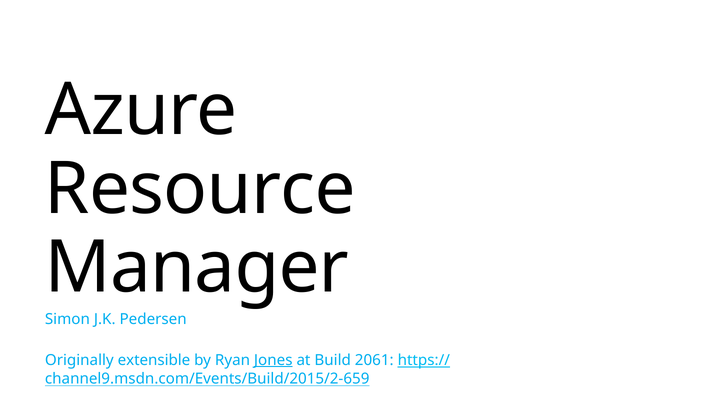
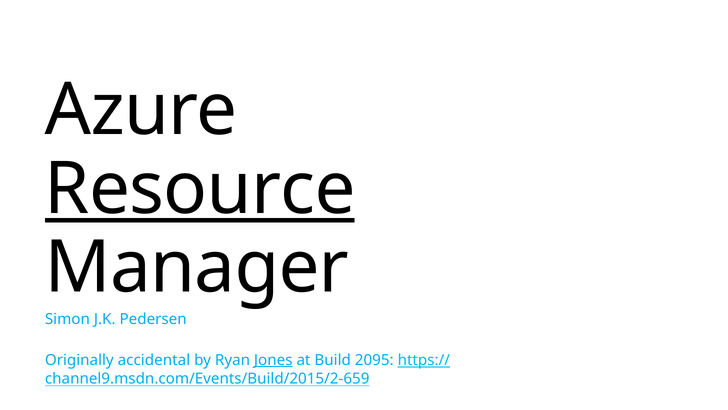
Resource underline: none -> present (200, 189)
extensible: extensible -> accidental (154, 360)
2061: 2061 -> 2095 (374, 360)
